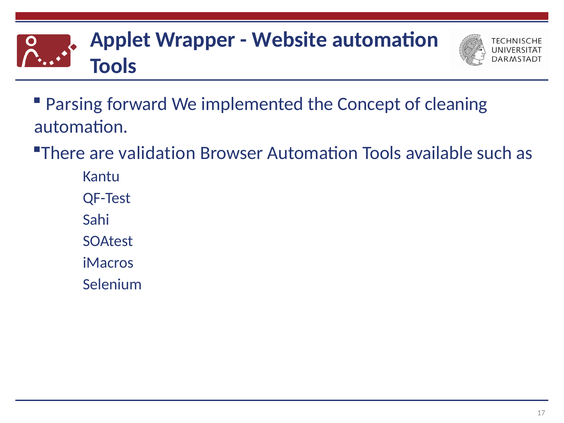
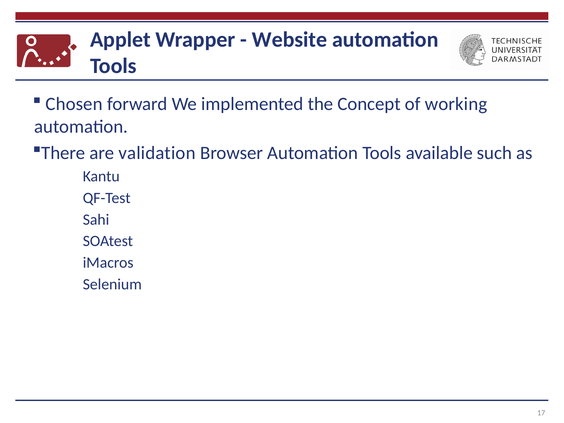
Parsing: Parsing -> Chosen (74, 104)
cleaning: cleaning -> working (456, 104)
